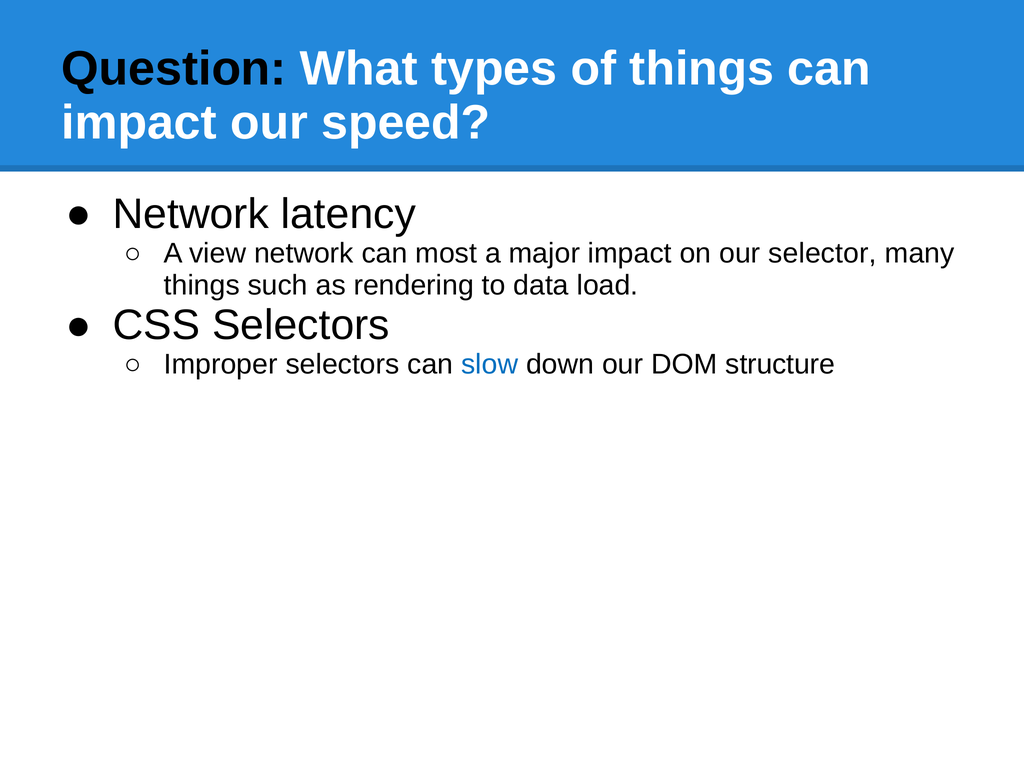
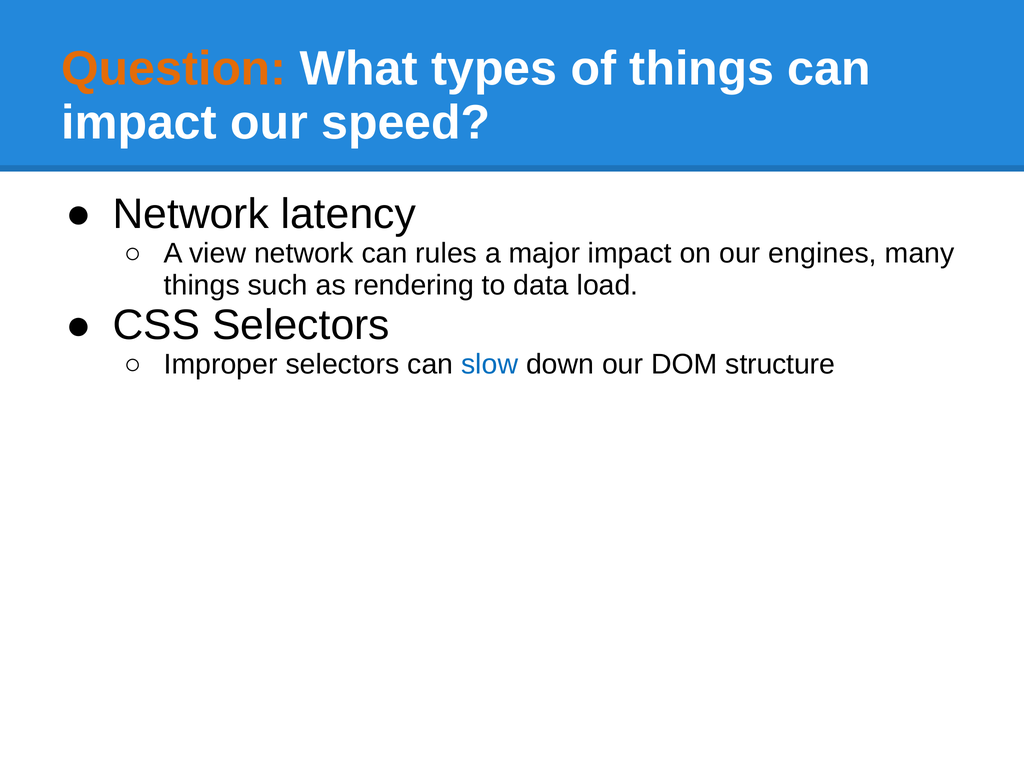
Question colour: black -> orange (174, 69)
most: most -> rules (446, 253)
selector: selector -> engines (823, 253)
